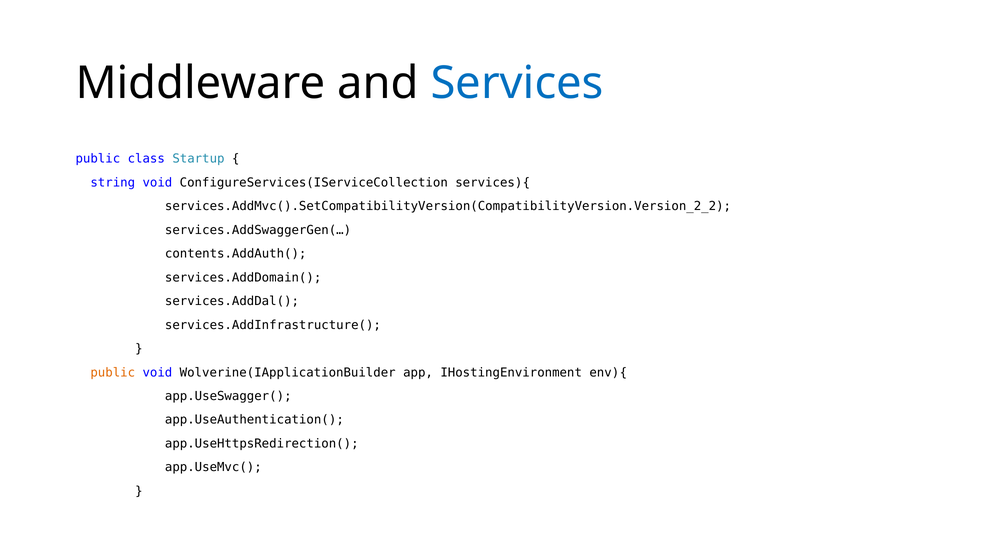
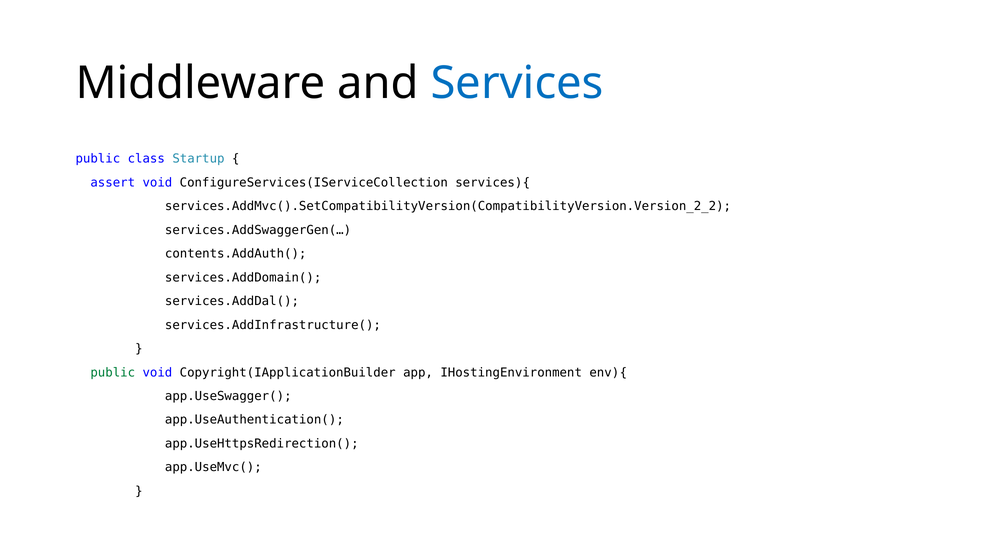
string: string -> assert (113, 182)
public colour: orange -> green (113, 372)
Wolverine(IApplicationBuilder: Wolverine(IApplicationBuilder -> Copyright(IApplicationBuilder (288, 372)
